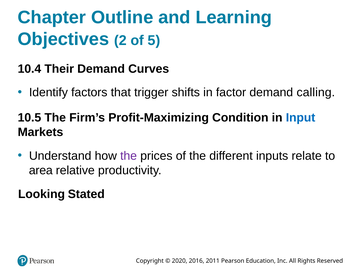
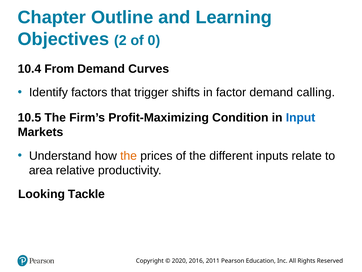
5: 5 -> 0 (154, 40)
Their: Their -> From (59, 69)
the colour: purple -> orange (129, 156)
Stated: Stated -> Tackle (86, 194)
